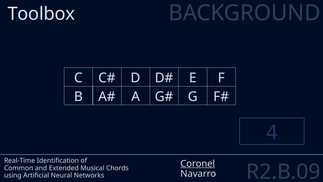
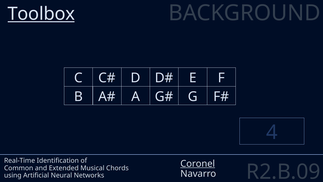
Toolbox underline: none -> present (41, 14)
